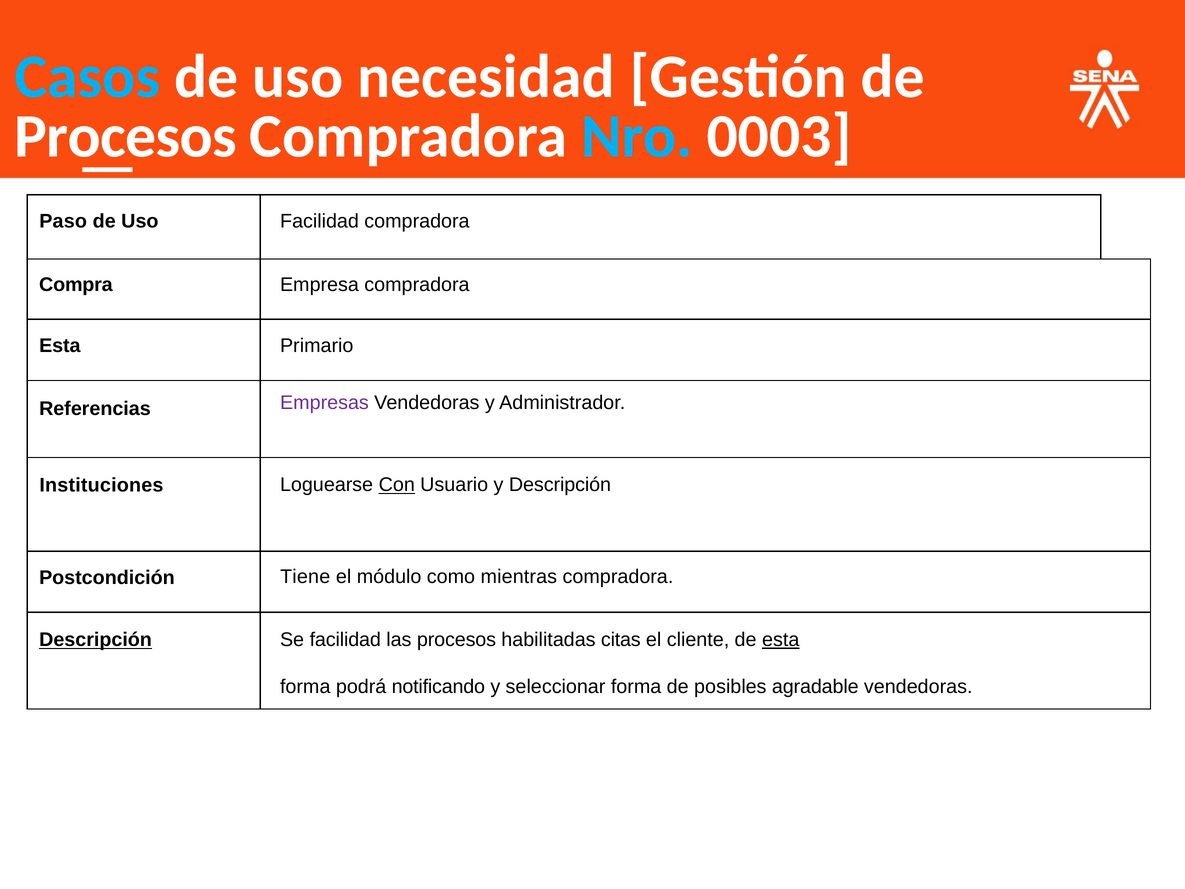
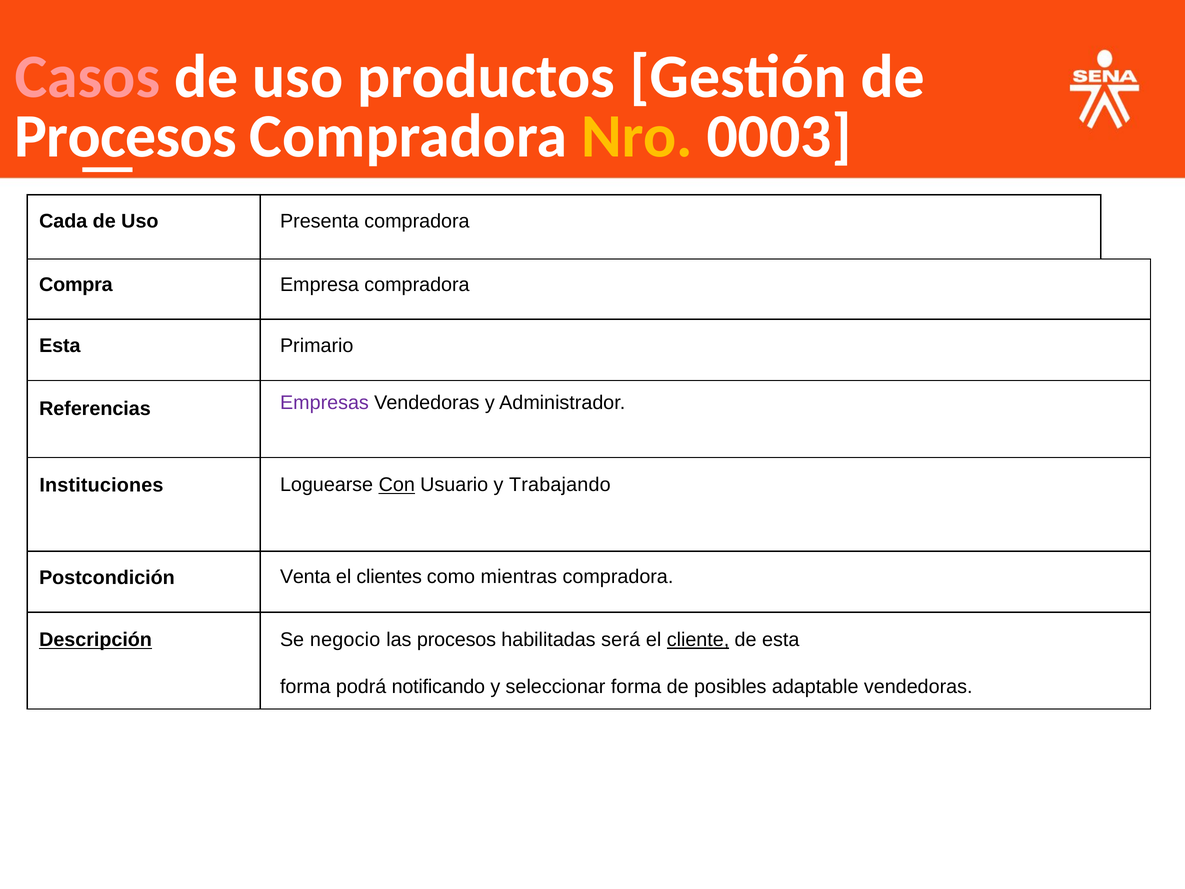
Casos colour: light blue -> pink (87, 77)
necesidad: necesidad -> productos (486, 77)
Nro colour: light blue -> yellow (637, 136)
Paso: Paso -> Cada (63, 221)
Uso Facilidad: Facilidad -> Presenta (320, 221)
y Descripción: Descripción -> Trabajando (560, 485)
Tiene: Tiene -> Venta (305, 577)
módulo: módulo -> clientes (389, 577)
Se facilidad: facilidad -> negocio (345, 640)
citas: citas -> será (621, 640)
cliente underline: none -> present (698, 640)
esta underline: present -> none (781, 640)
agradable: agradable -> adaptable (815, 686)
